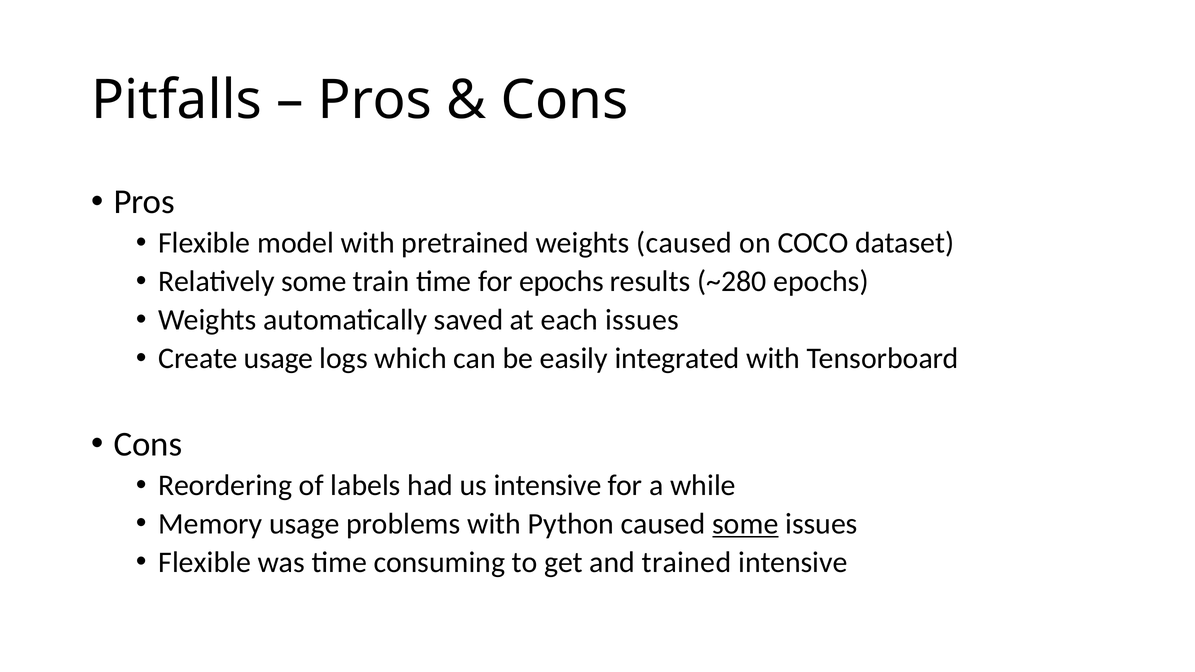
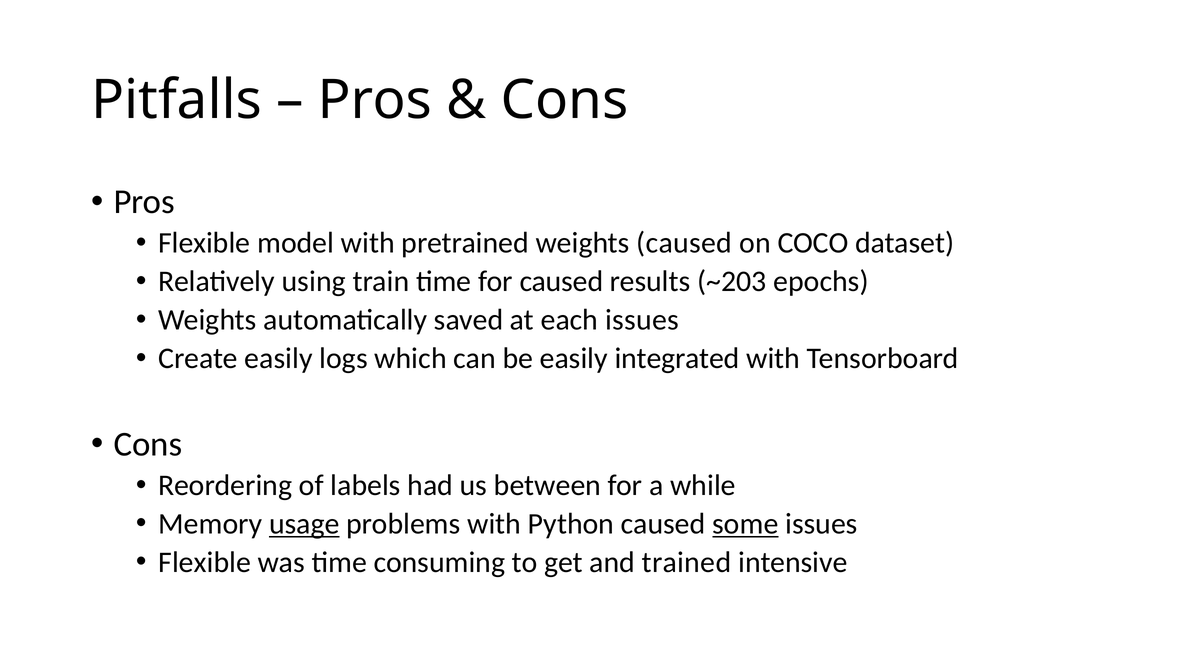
Relatively some: some -> using (314, 282)
for epochs: epochs -> caused (561, 282)
~280: ~280 -> ~203 (732, 282)
Create usage: usage -> easily (278, 359)
us intensive: intensive -> between (547, 486)
usage underline: none -> present (304, 524)
